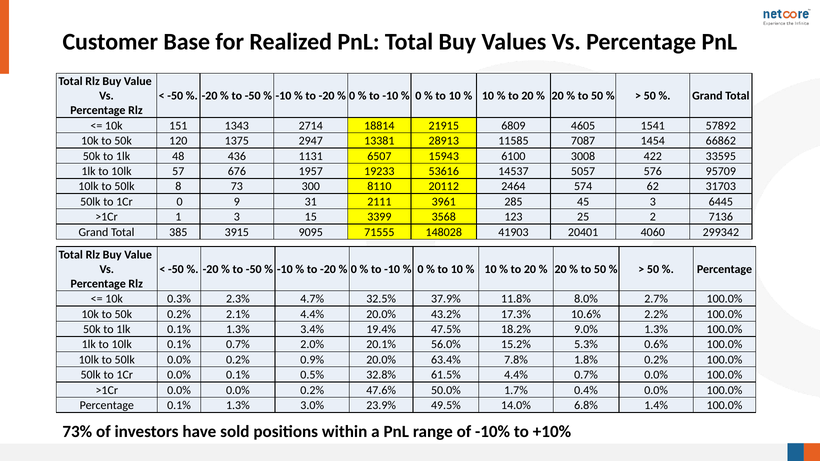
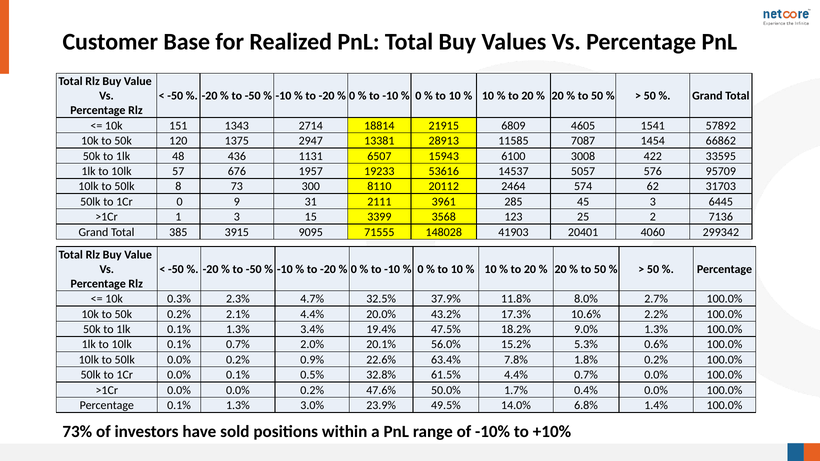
0.9% 20.0%: 20.0% -> 22.6% (381, 360)
